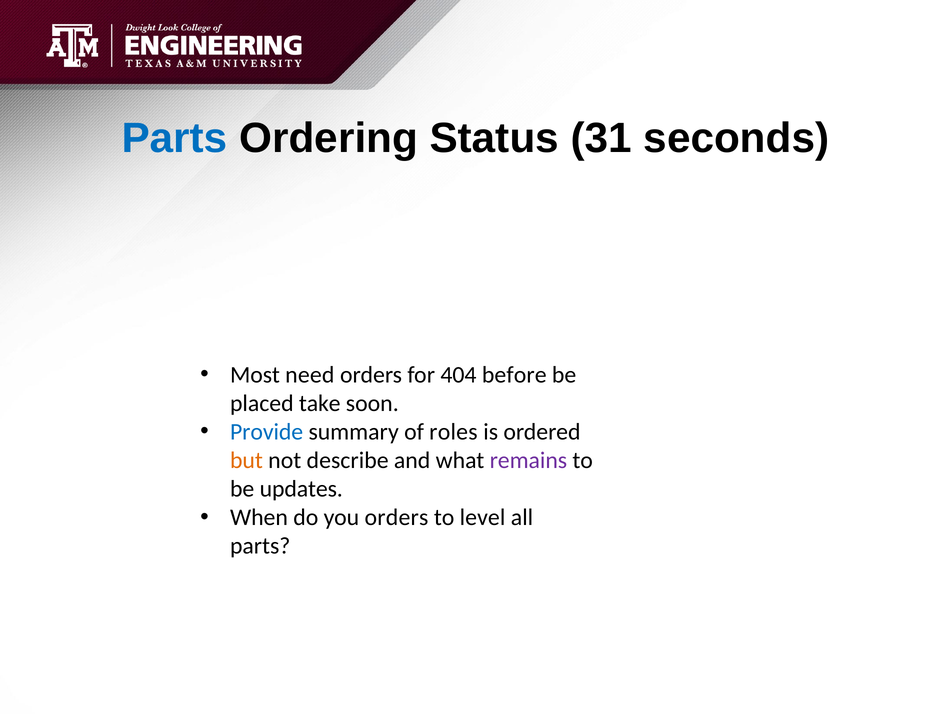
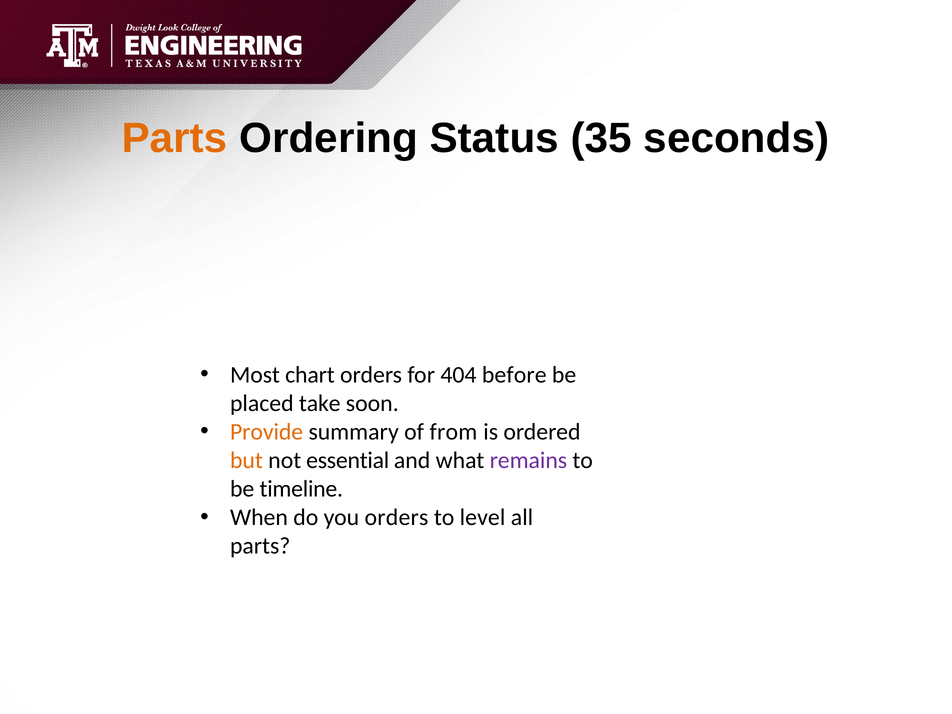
Parts colour: blue -> orange (175, 138)
31: 31 -> 35 (601, 138)
need: need -> chart (310, 375)
Provide colour: blue -> orange (267, 432)
roles: roles -> from (453, 432)
describe: describe -> essential (348, 460)
updates: updates -> timeline (301, 489)
